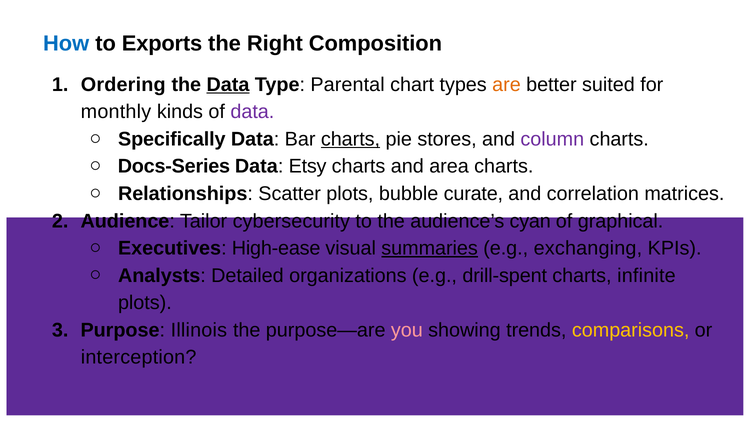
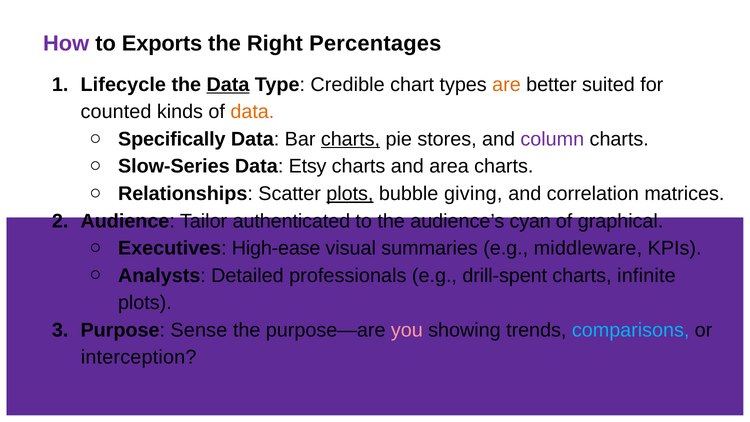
How colour: blue -> purple (66, 44)
Composition: Composition -> Percentages (375, 44)
Ordering: Ordering -> Lifecycle (123, 85)
Parental: Parental -> Credible (348, 85)
monthly: monthly -> counted (116, 112)
data colour: purple -> orange (252, 112)
Docs-Series: Docs-Series -> Slow-Series (174, 166)
plots underline: none -> present (350, 194)
curate: curate -> giving (473, 194)
cybersecurity: cybersecurity -> authenticated (291, 221)
summaries underline: present -> none (430, 248)
exchanging: exchanging -> middleware (588, 248)
organizations: organizations -> professionals (348, 276)
Illinois: Illinois -> Sense (199, 330)
comparisons colour: yellow -> light blue (631, 330)
